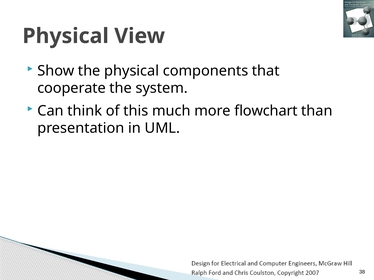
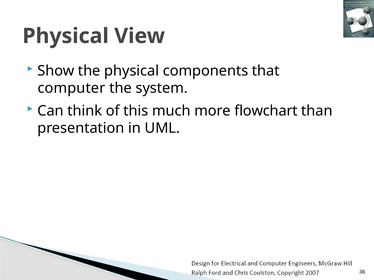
cooperate: cooperate -> computer (71, 88)
